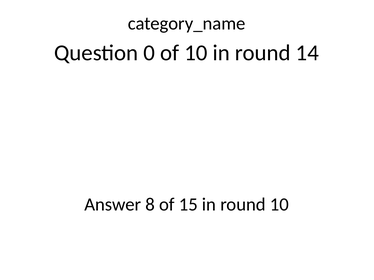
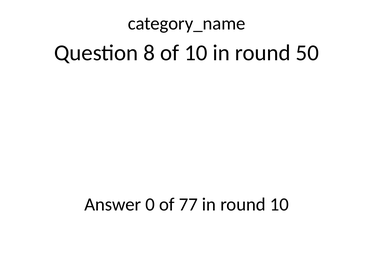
0: 0 -> 8 (149, 53)
14: 14 -> 50 (307, 53)
8: 8 -> 0 (150, 205)
15: 15 -> 77 (188, 205)
